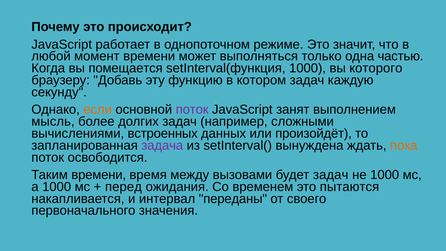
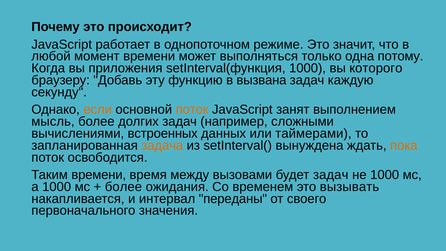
частью: частью -> потому (400, 56)
помещается: помещается -> приложения (126, 68)
котором: котором -> вызвана (261, 80)
поток colour: purple -> orange (192, 110)
произойдёт: произойдёт -> таймерами (313, 133)
задача colour: purple -> orange (162, 145)
перед: перед -> более (123, 187)
пытаются: пытаются -> вызывать (349, 187)
